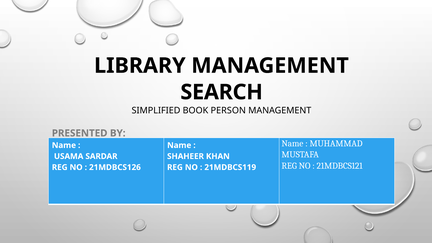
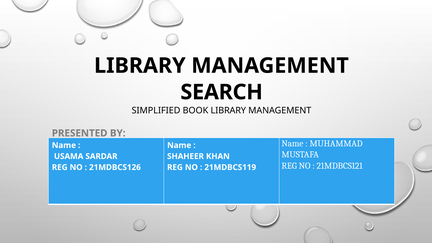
BOOK PERSON: PERSON -> LIBRARY (228, 110)
